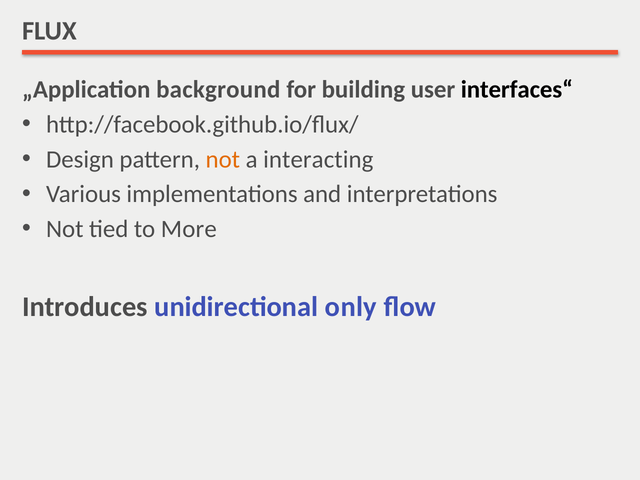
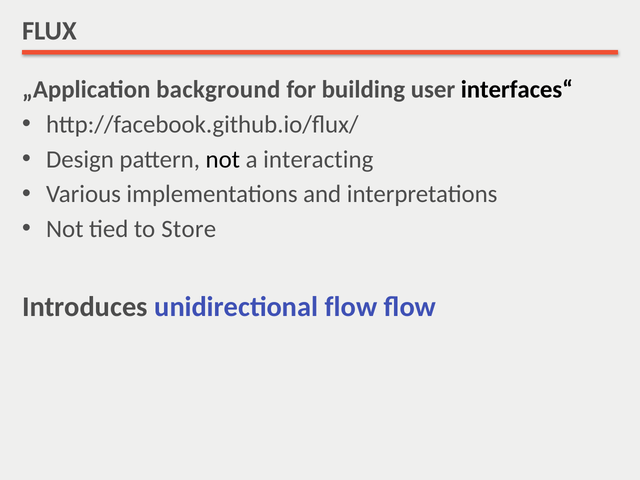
not colour: orange -> black (223, 159)
More: More -> Store (189, 229)
unidirectional only: only -> flow (351, 307)
